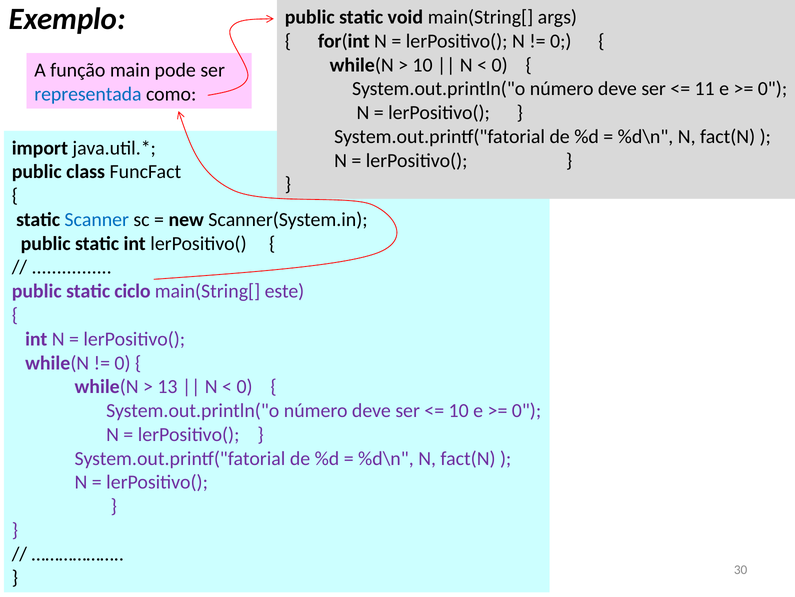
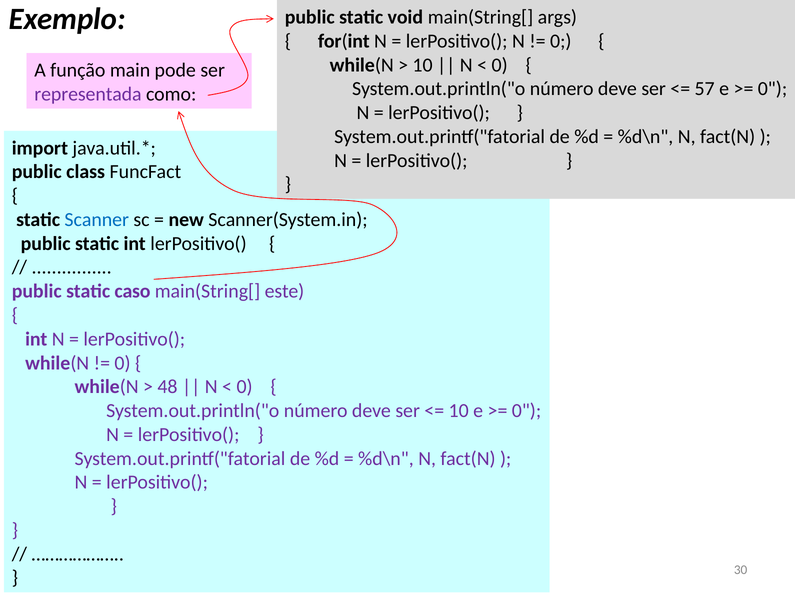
11: 11 -> 57 (705, 89)
representada colour: blue -> purple (88, 94)
ciclo: ciclo -> caso (132, 291)
13: 13 -> 48 (167, 386)
